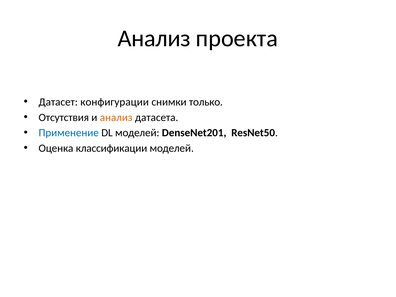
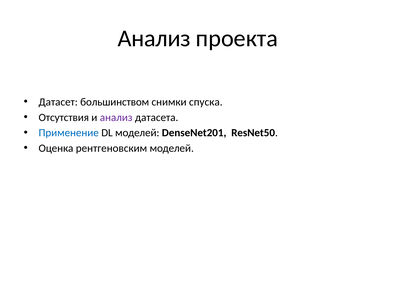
конфигурации: конфигурации -> большинством (115, 102)
только: только -> спуска (206, 102)
анализ colour: orange -> purple (116, 117)
классификации: классификации -> рентгеновским (111, 148)
